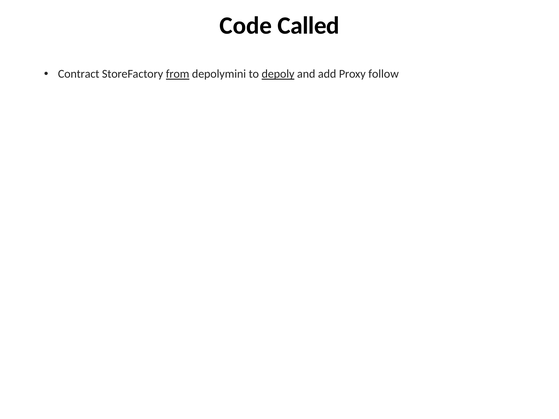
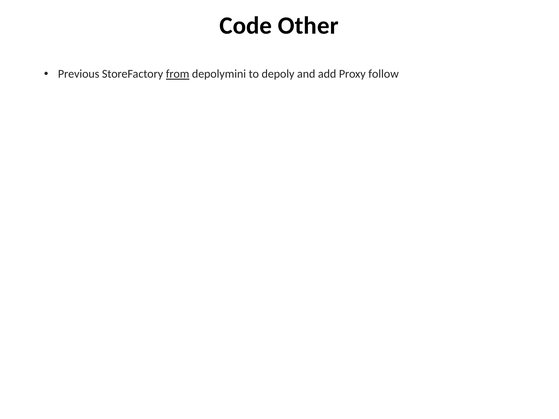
Called: Called -> Other (308, 26)
Contract: Contract -> Previous (79, 74)
depoly underline: present -> none (278, 74)
